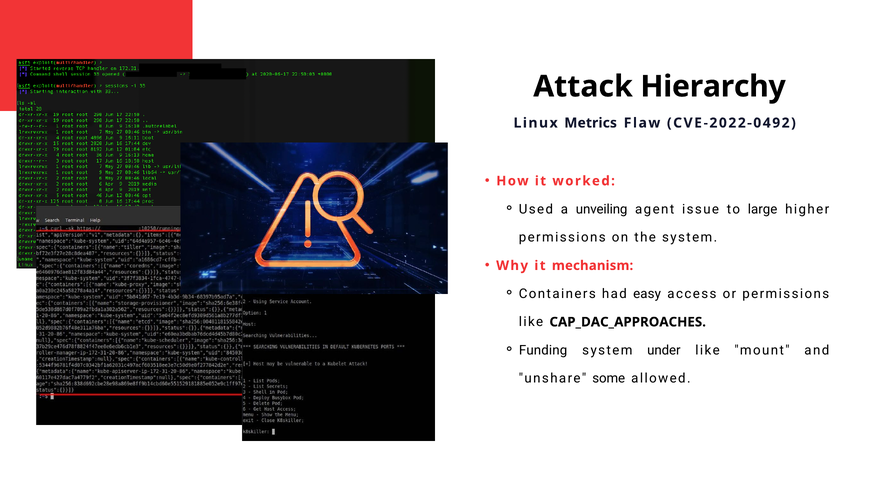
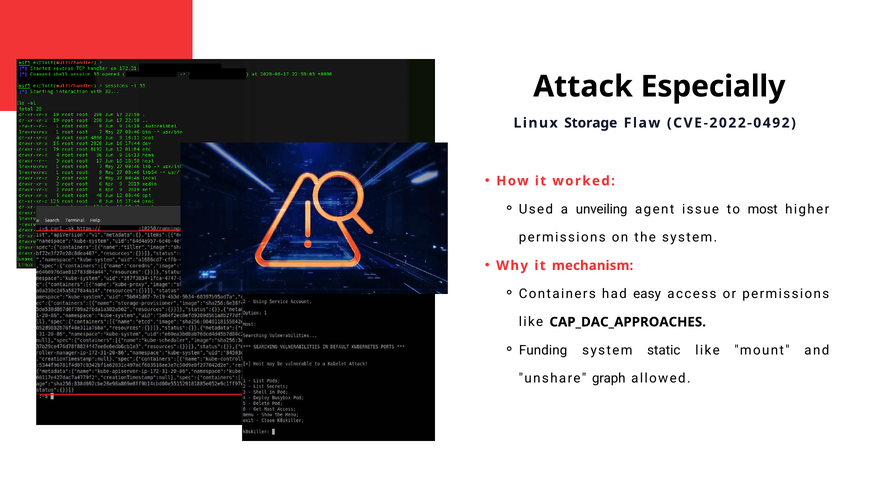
Hierarchy: Hierarchy -> Especially (713, 86)
Metrics: Metrics -> Storage (591, 123)
large: large -> most (763, 209)
under: under -> static (664, 350)
some: some -> graph (609, 378)
